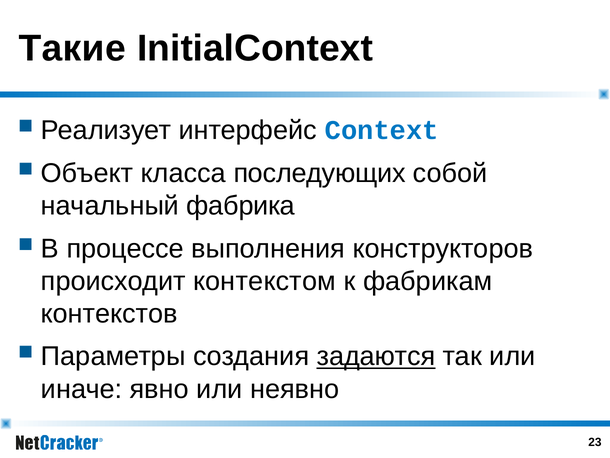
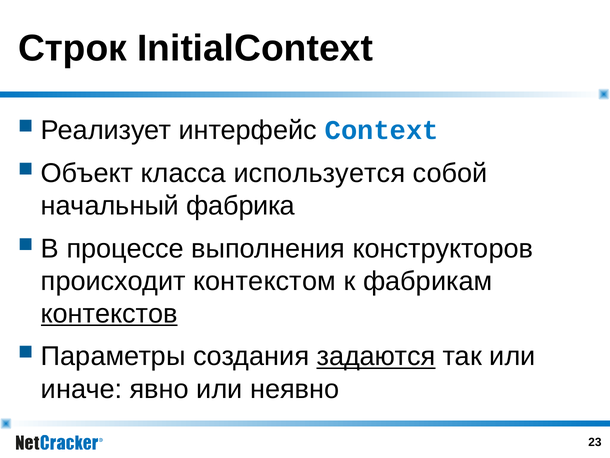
Такие: Такие -> Строк (72, 48)
последующих: последующих -> используется (319, 173)
контекстов underline: none -> present (109, 313)
